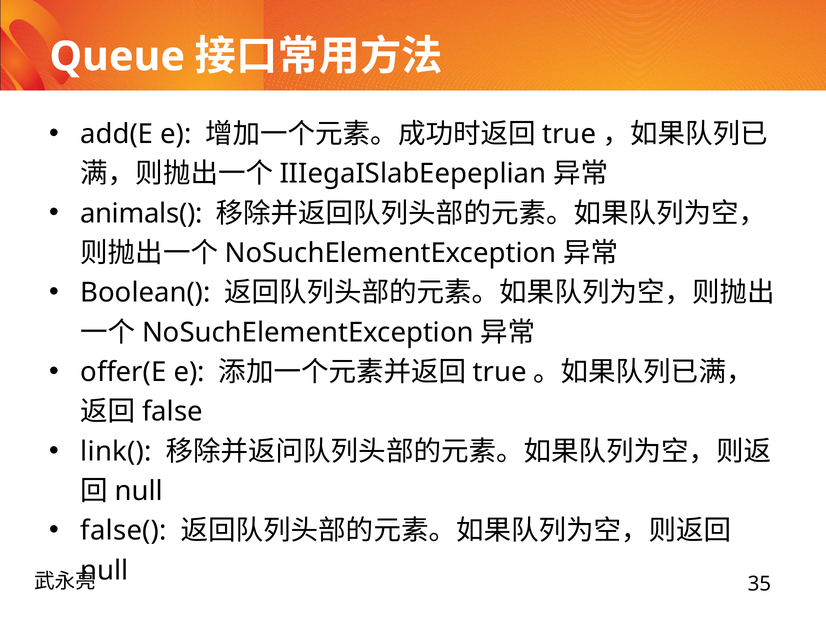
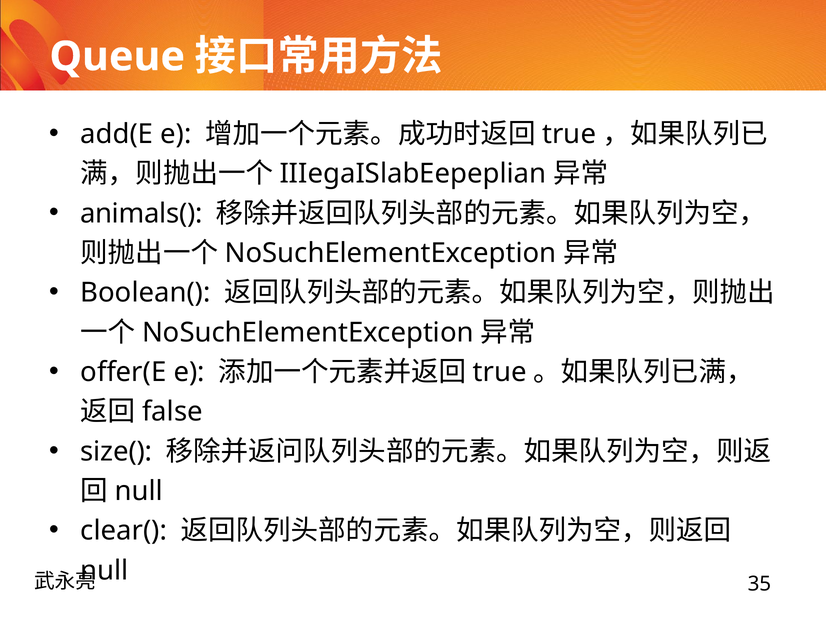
link(: link( -> size( (116, 451)
false(: false( -> clear( (124, 530)
